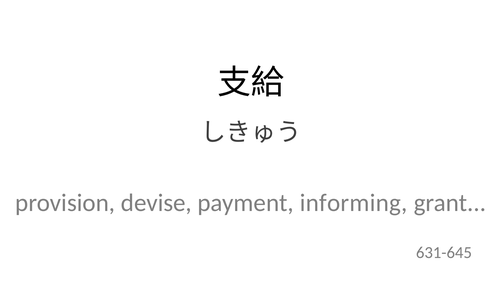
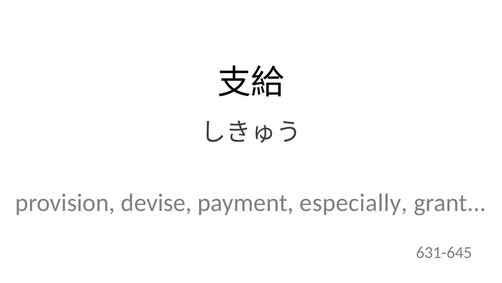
informing: informing -> especially (354, 203)
